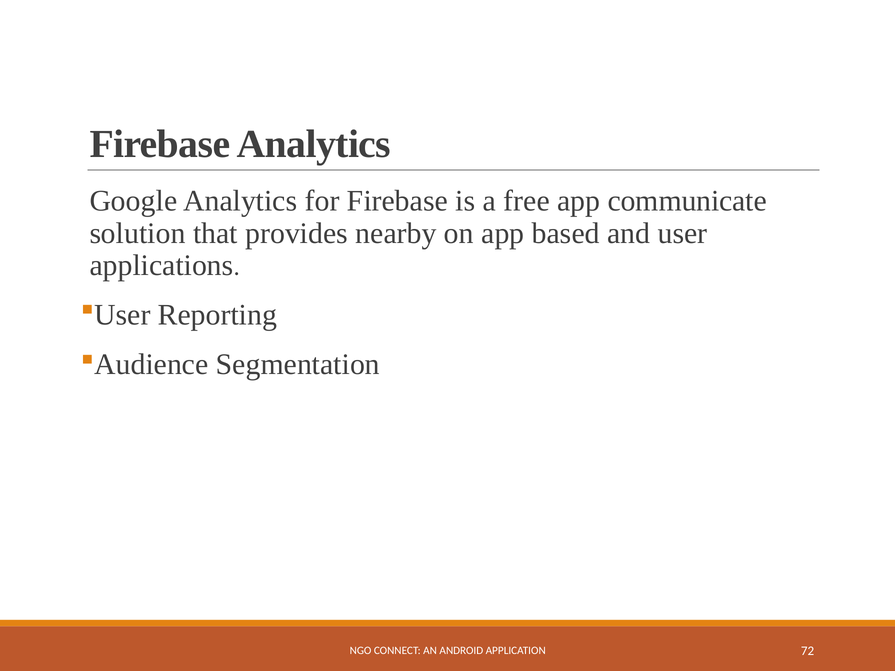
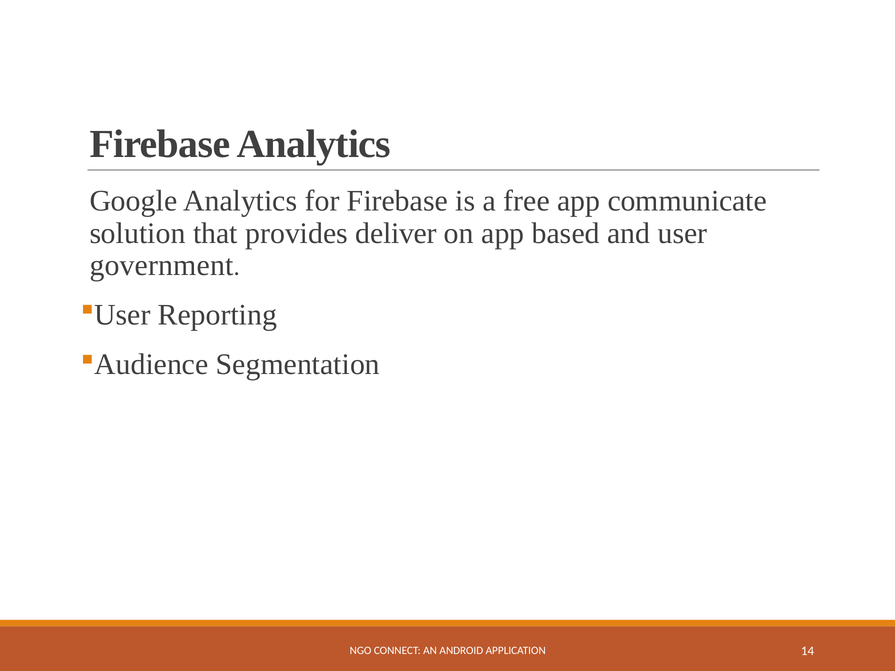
nearby: nearby -> deliver (396, 233)
applications: applications -> government (161, 265)
72: 72 -> 14 (808, 651)
